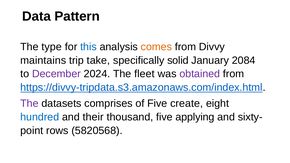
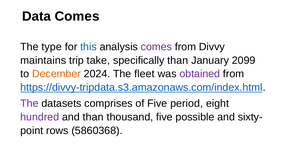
Data Pattern: Pattern -> Comes (77, 16)
comes colour: orange -> purple (156, 47)
specifically solid: solid -> than (178, 60)
2084: 2084 -> 2099 (244, 60)
December colour: purple -> orange (56, 74)
create: create -> period (187, 104)
hundred colour: blue -> purple (40, 117)
and their: their -> than (93, 117)
applying: applying -> possible (195, 117)
5820568: 5820568 -> 5860368 (97, 131)
